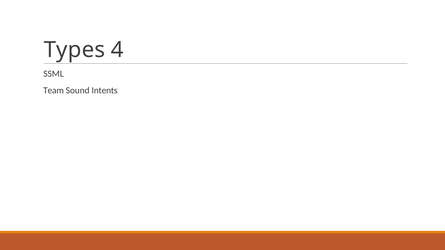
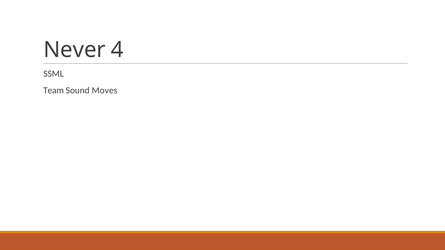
Types: Types -> Never (75, 50)
Intents: Intents -> Moves (105, 90)
